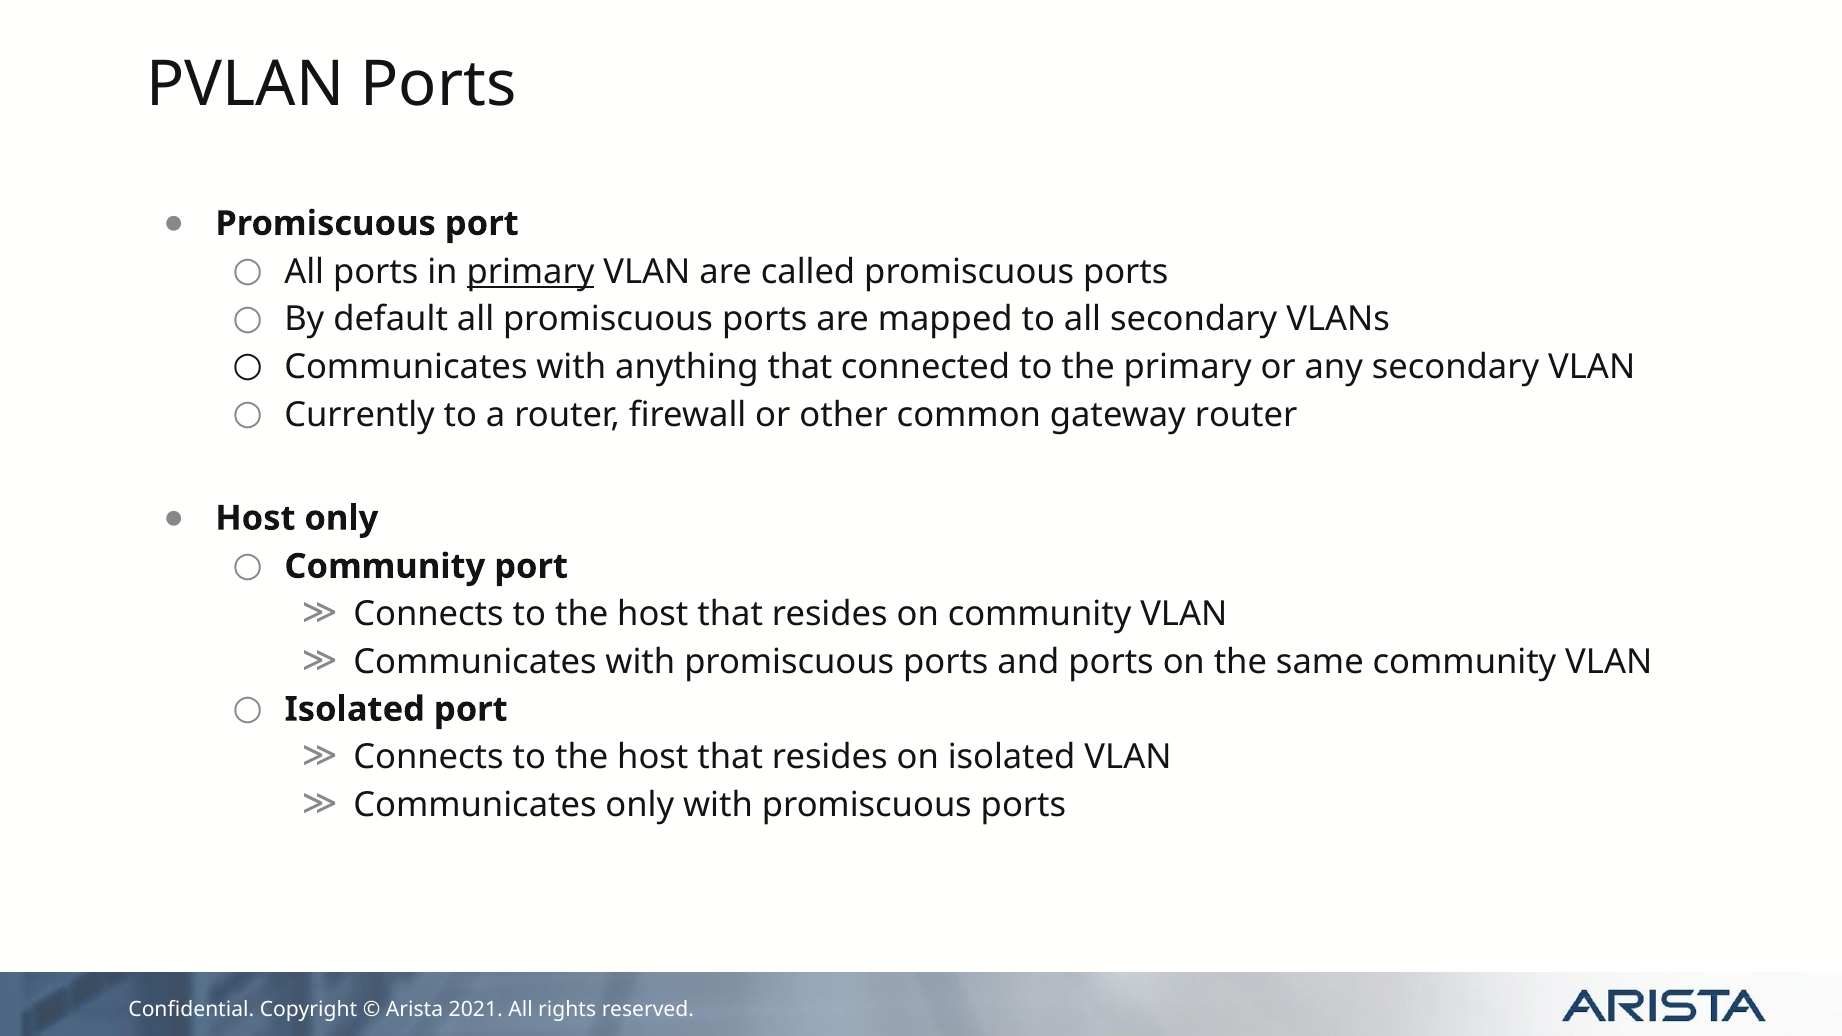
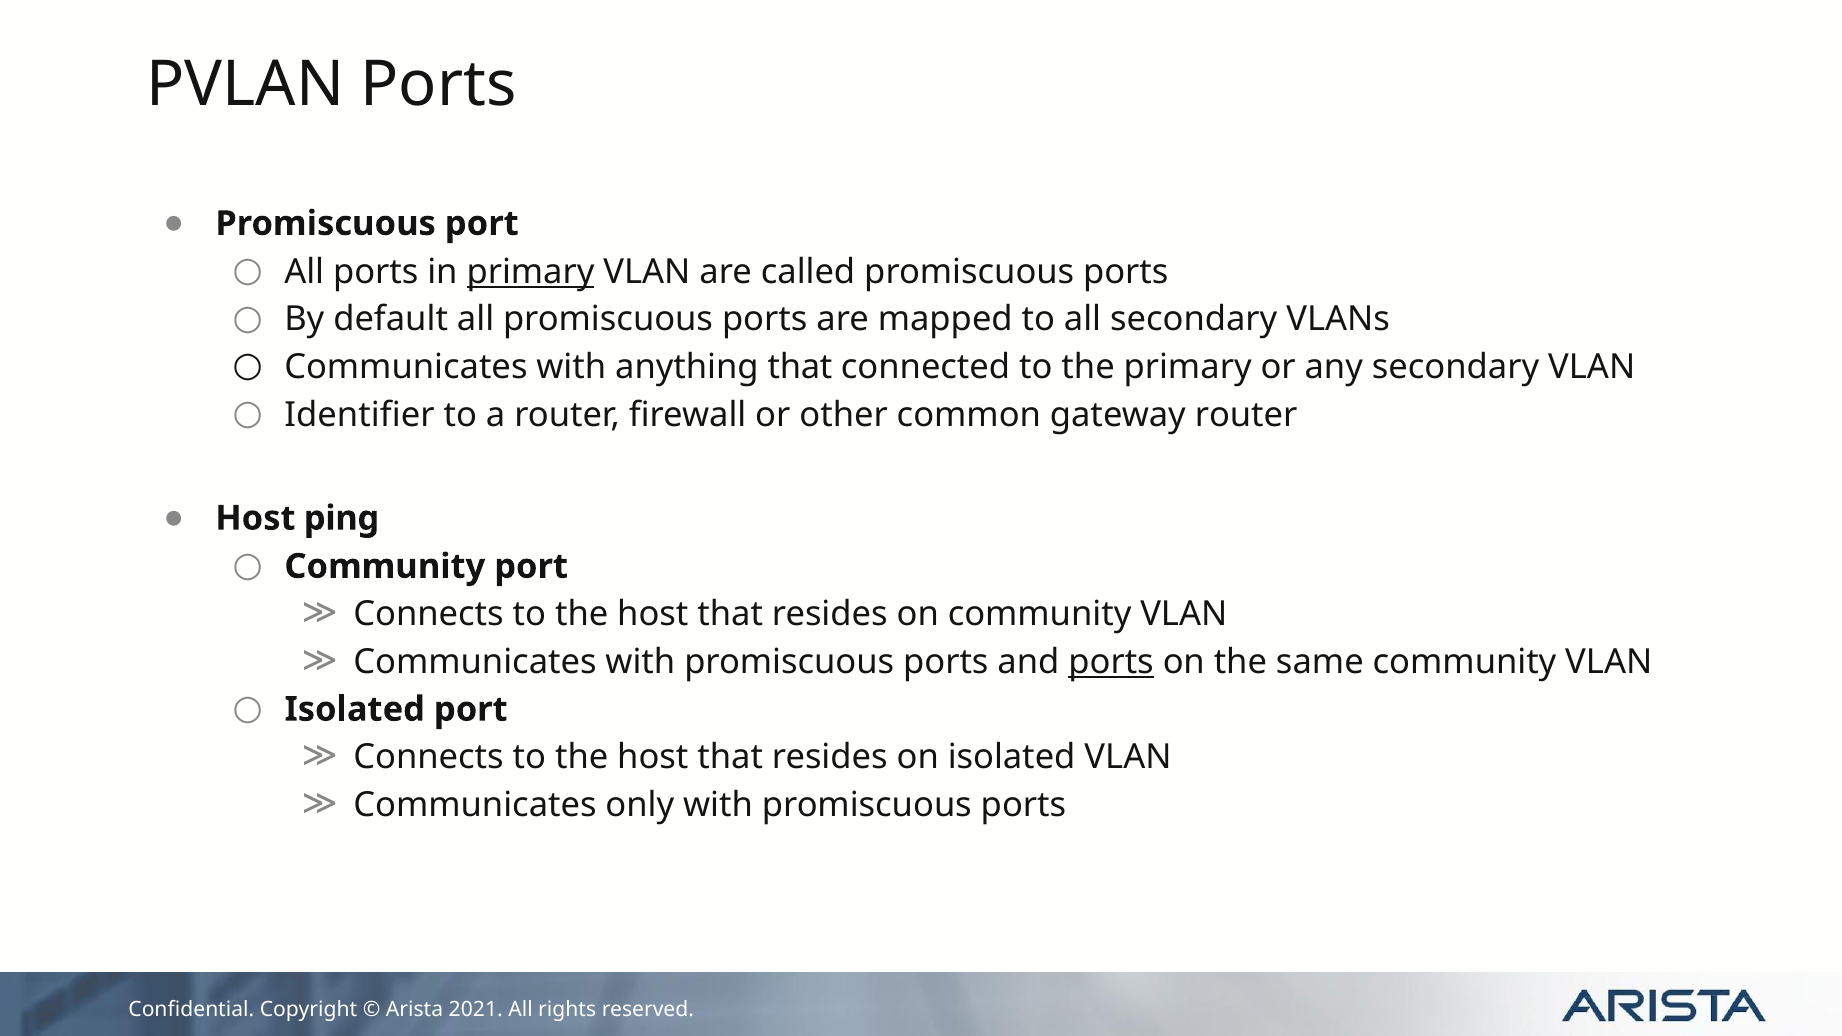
Currently: Currently -> Identifier (359, 415)
Host only: only -> ping (342, 518)
ports underline: none -> present (1111, 662)
